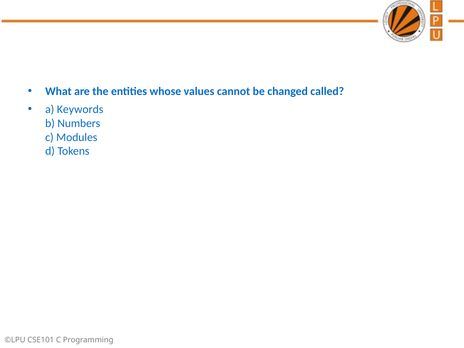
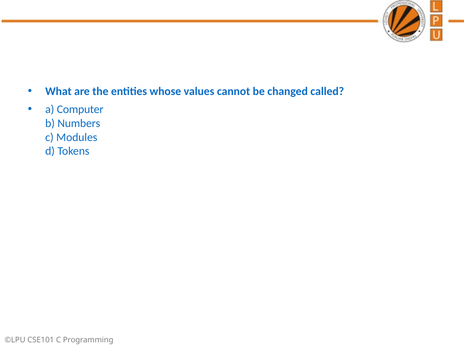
Keywords: Keywords -> Computer (80, 109)
